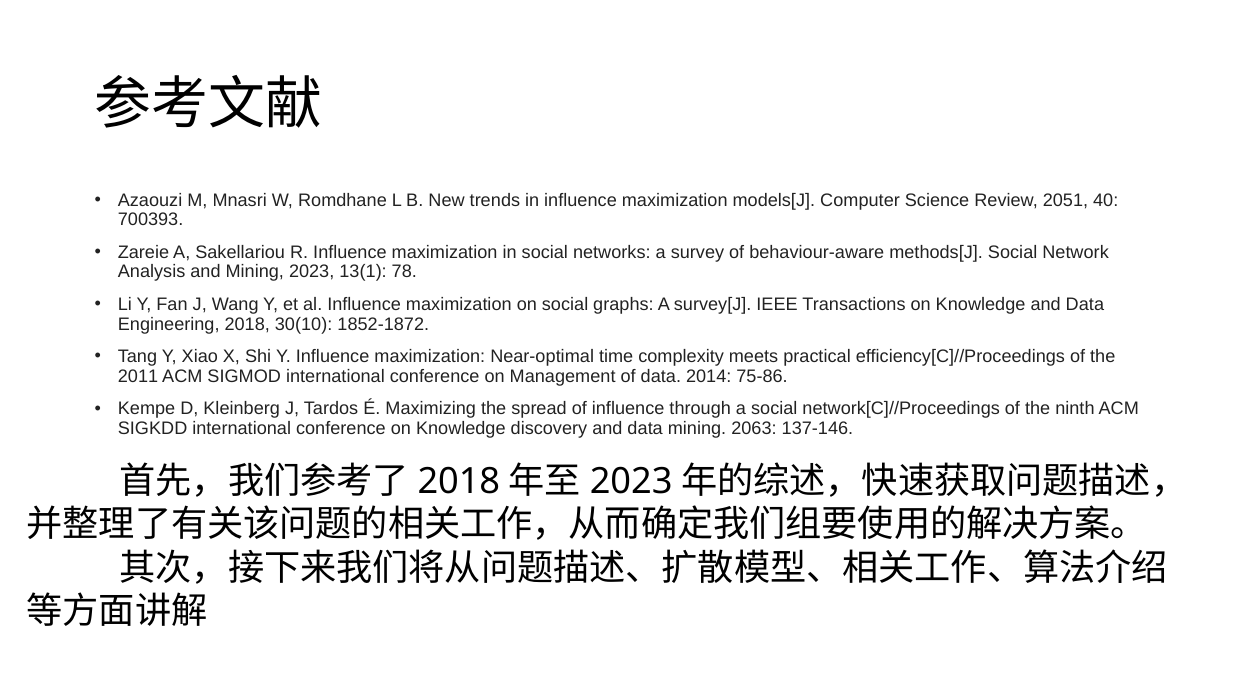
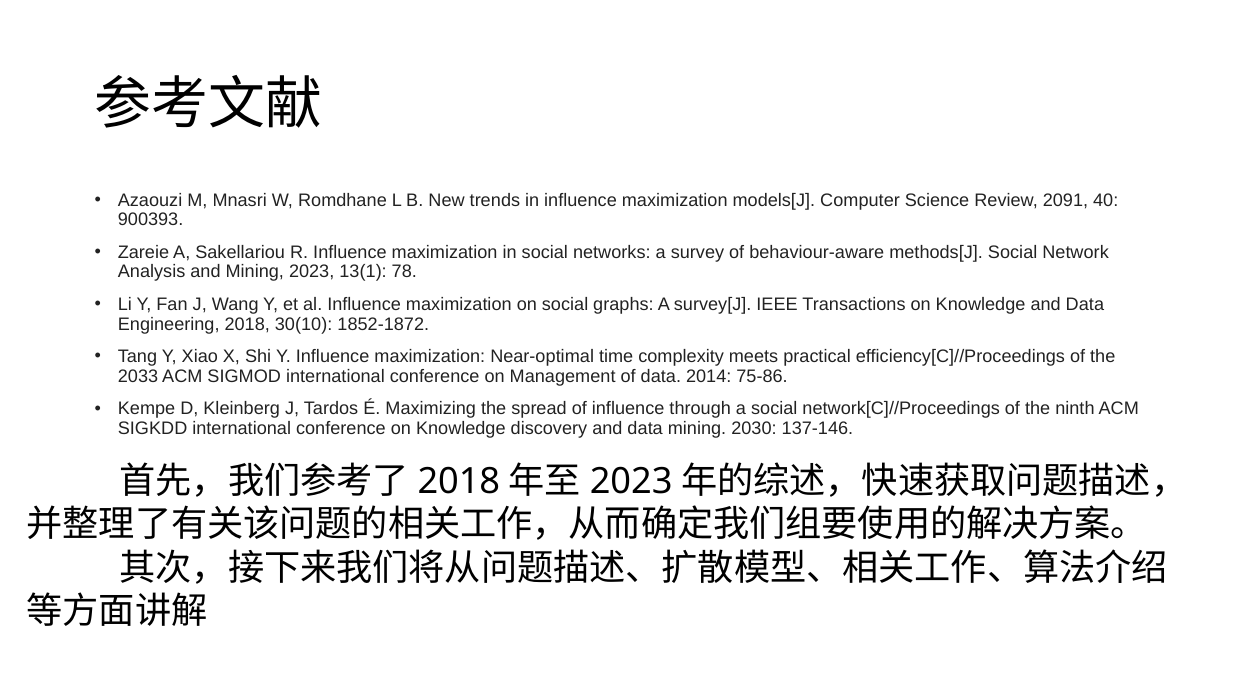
2051: 2051 -> 2091 (1065, 200)
700393: 700393 -> 900393 (151, 220)
2011: 2011 -> 2033 (138, 376)
2063: 2063 -> 2030 (754, 428)
